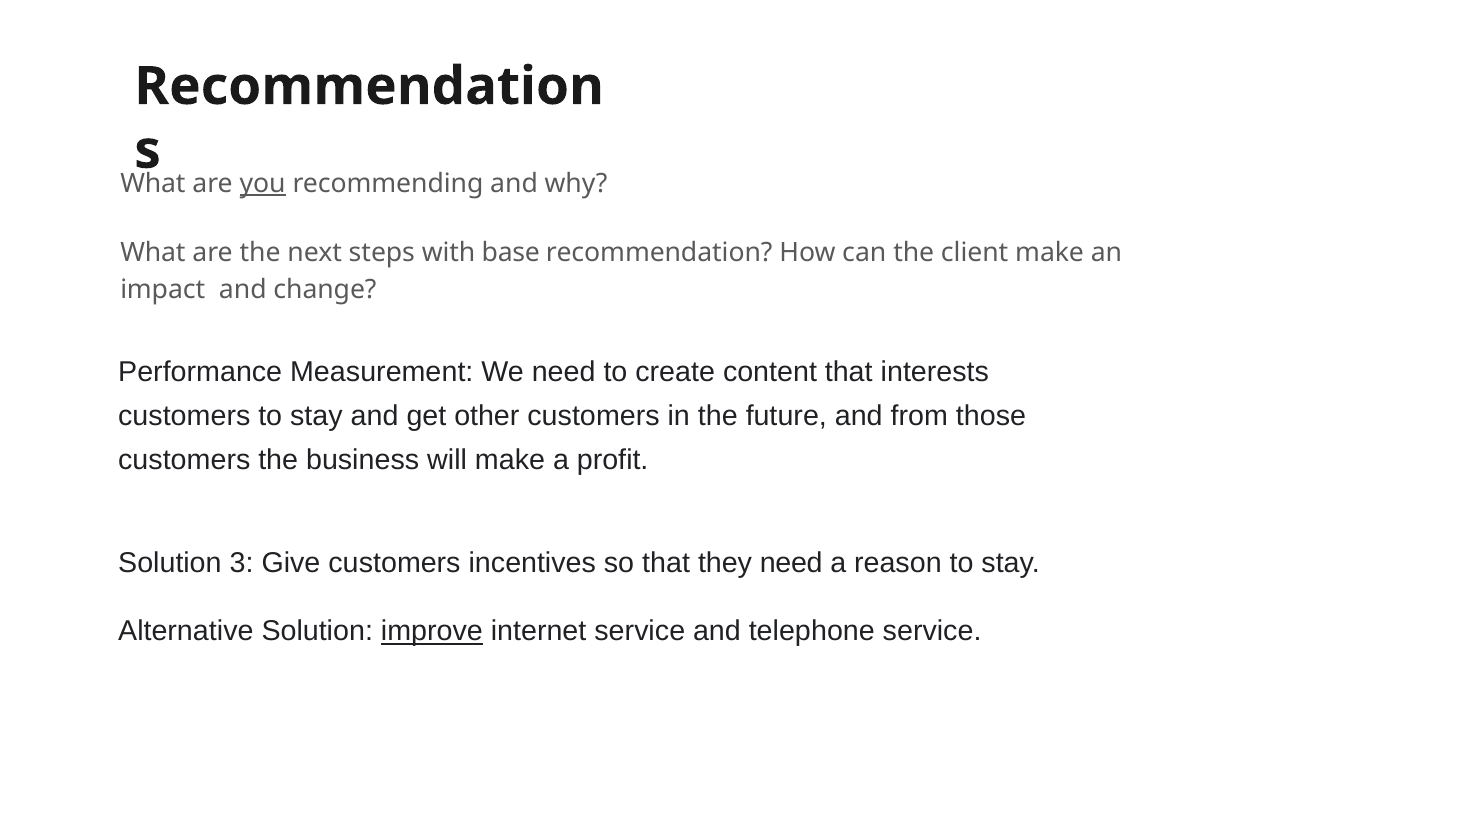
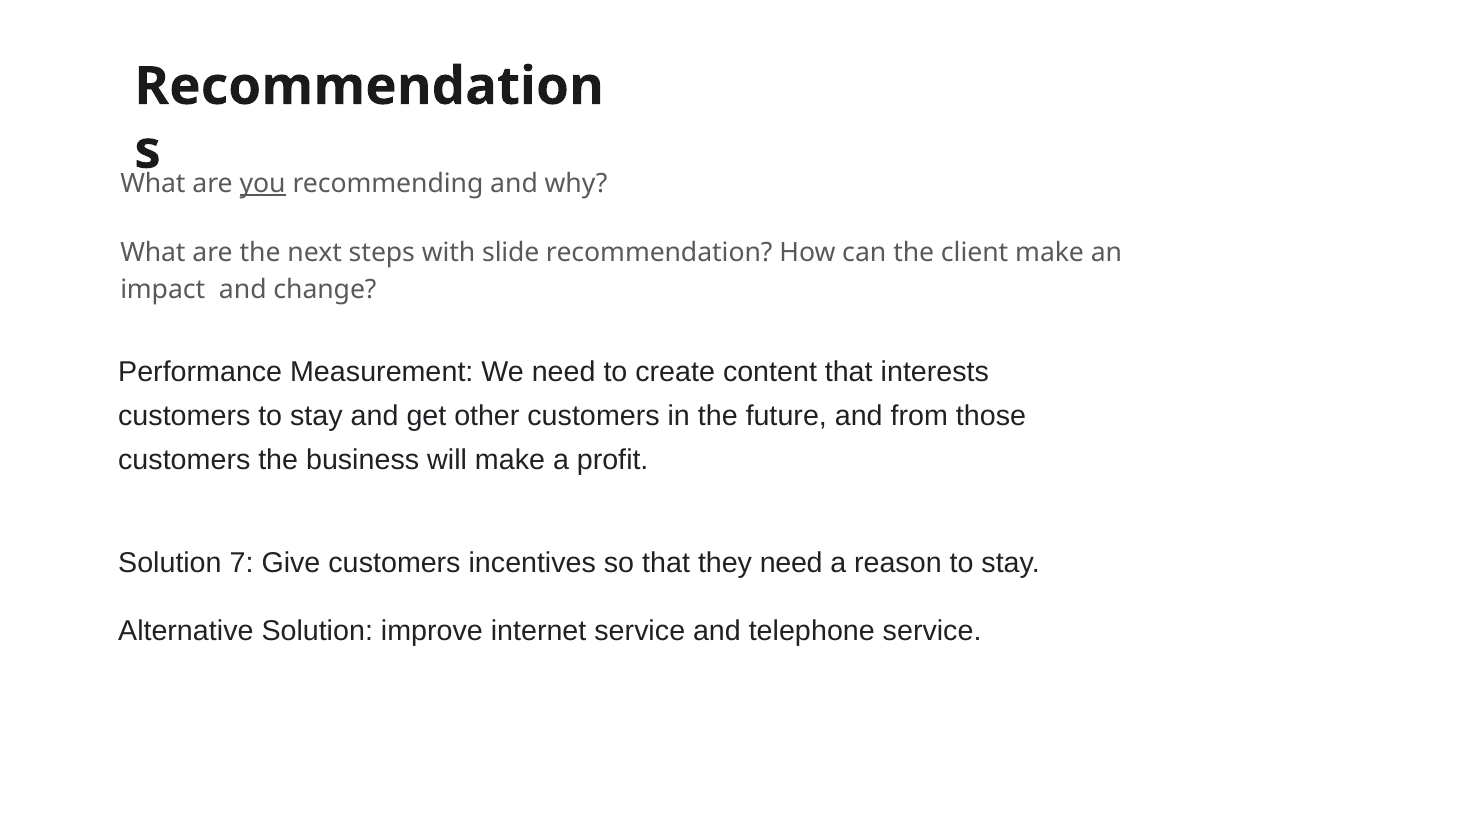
base: base -> slide (511, 253)
3: 3 -> 7 (242, 563)
improve underline: present -> none (432, 632)
